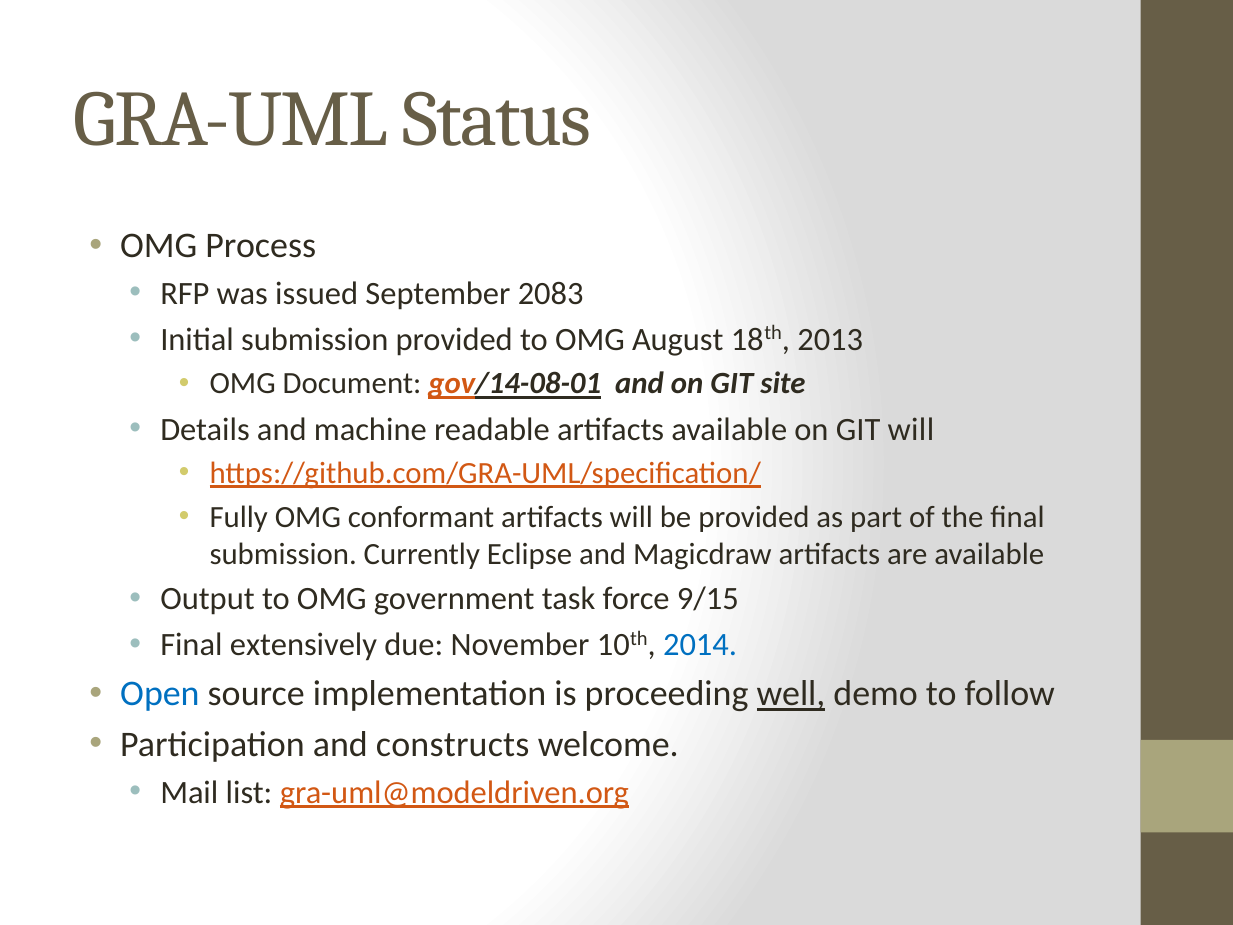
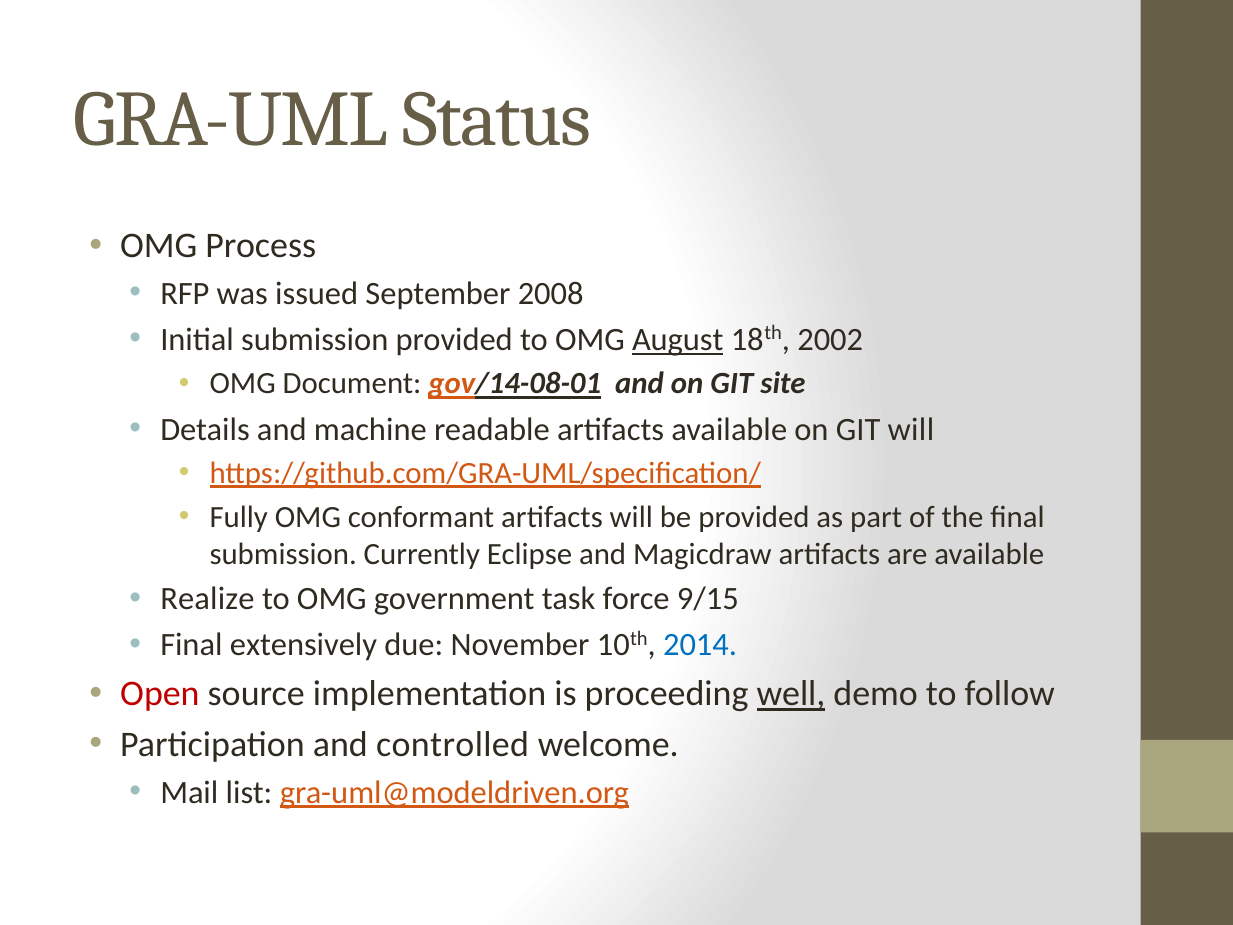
2083: 2083 -> 2008 (551, 294)
August underline: none -> present (678, 340)
2013: 2013 -> 2002 (830, 340)
Output: Output -> Realize (207, 599)
Open colour: blue -> red (160, 694)
constructs: constructs -> controlled (453, 744)
